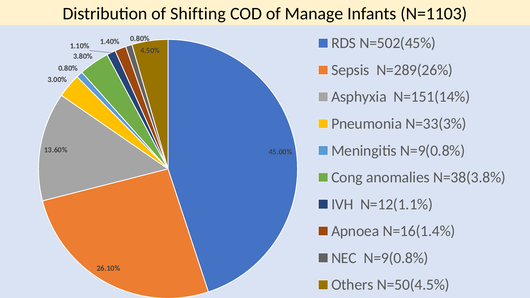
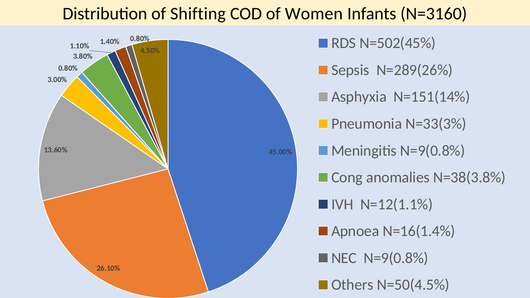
Manage: Manage -> Women (314, 14)
N=1103: N=1103 -> N=3160 (434, 14)
